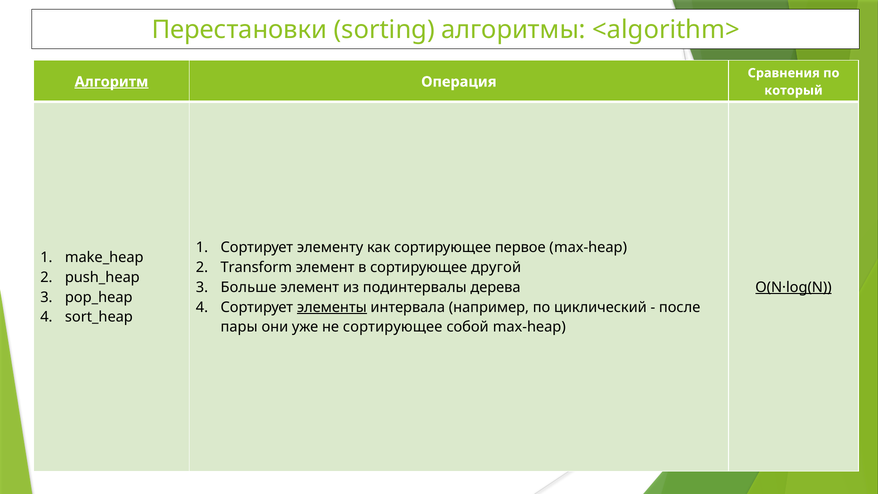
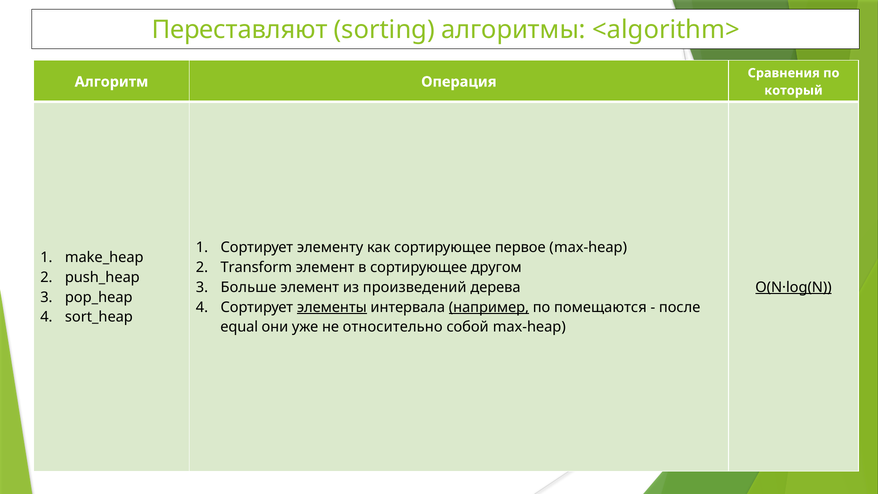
Перестановки: Перестановки -> Переставляют (239, 30)
Алгоритм underline: present -> none (111, 82)
другой: другой -> другом (496, 267)
подинтервалы: подинтервалы -> произведений (415, 287)
например underline: none -> present (489, 307)
циклический: циклический -> помещаются (600, 307)
пары: пары -> equal (239, 327)
не сортирующее: сортирующее -> относительно (393, 327)
